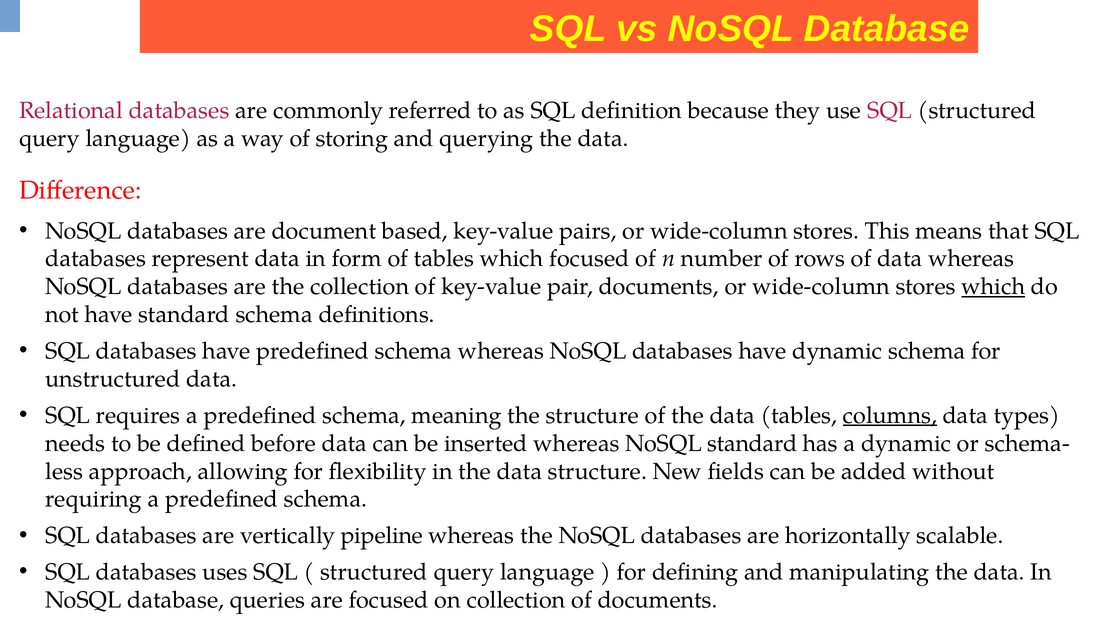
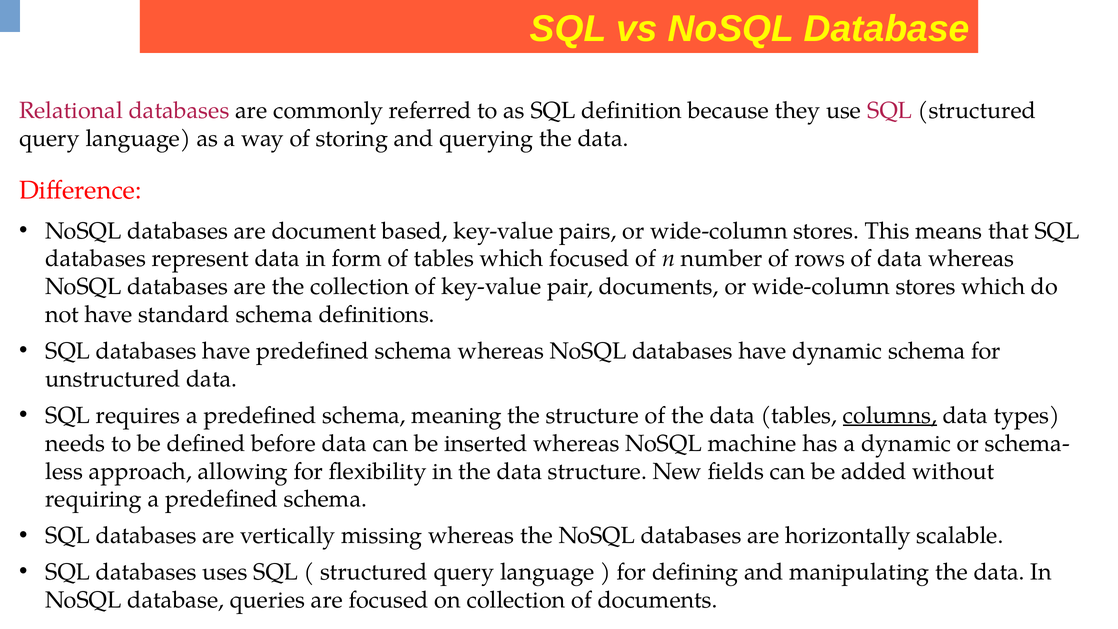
which underline: present -> none (993, 287)
NoSQL standard: standard -> machine (752, 443)
pipeline: pipeline -> missing (382, 536)
